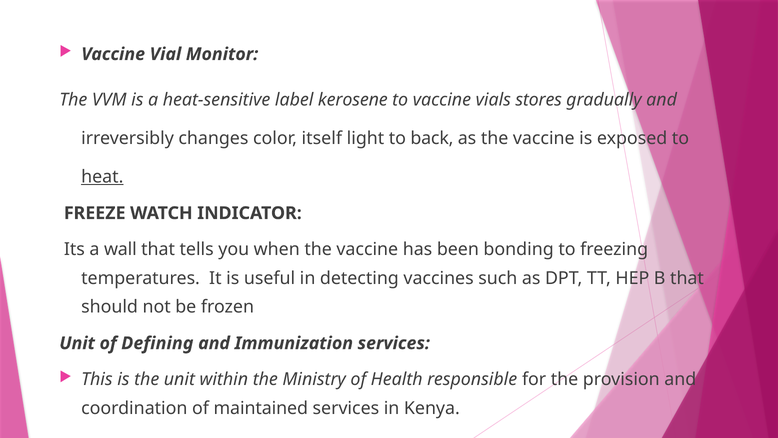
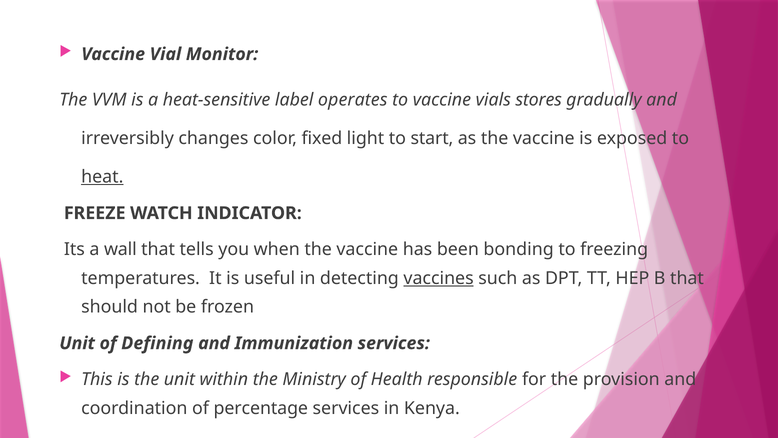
kerosene: kerosene -> operates (353, 100)
itself: itself -> fixed (322, 138)
back: back -> start (432, 138)
vaccines underline: none -> present (439, 278)
maintained: maintained -> percentage (261, 408)
